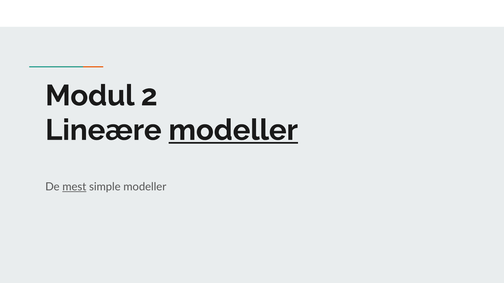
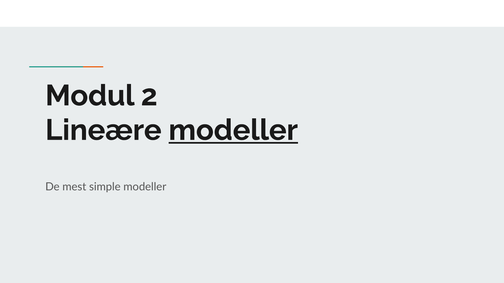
mest underline: present -> none (74, 187)
